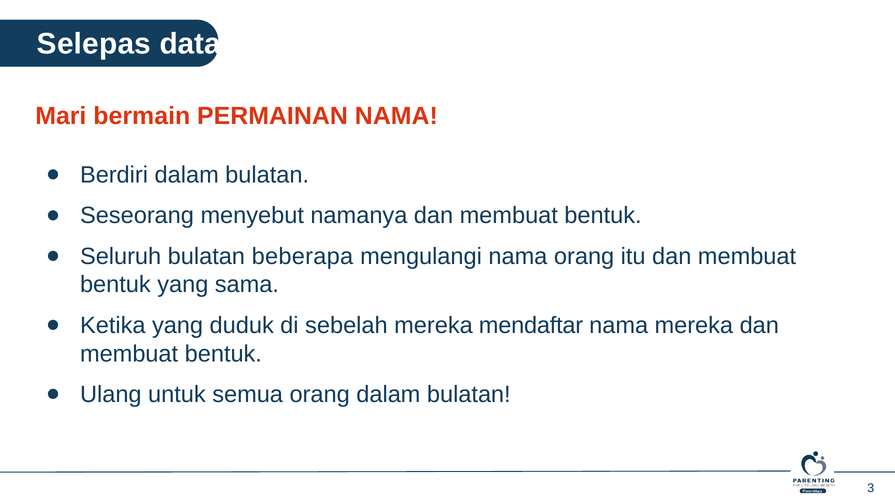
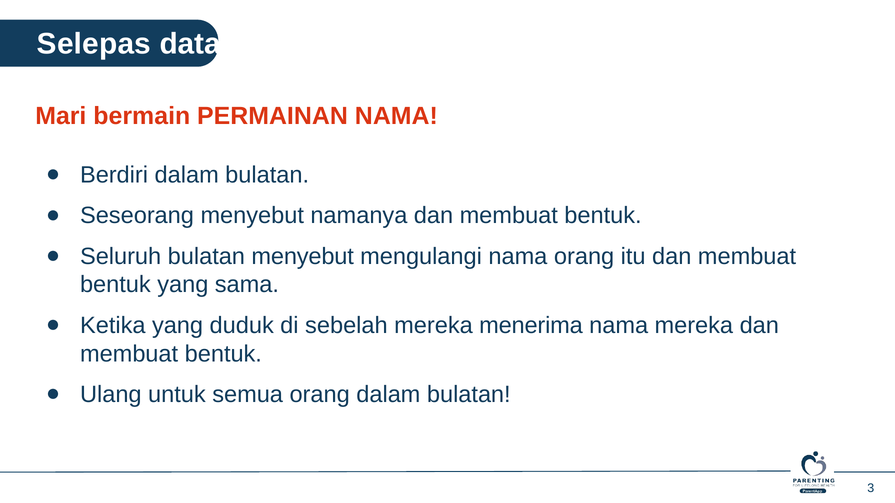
bulatan beberapa: beberapa -> menyebut (303, 257)
mendaftar: mendaftar -> menerima (531, 326)
